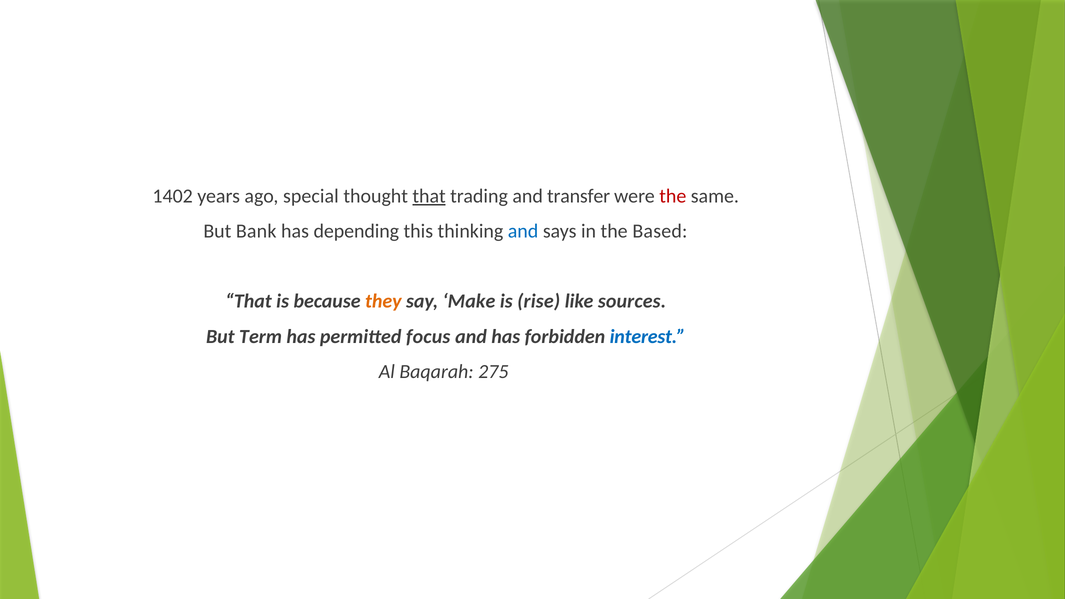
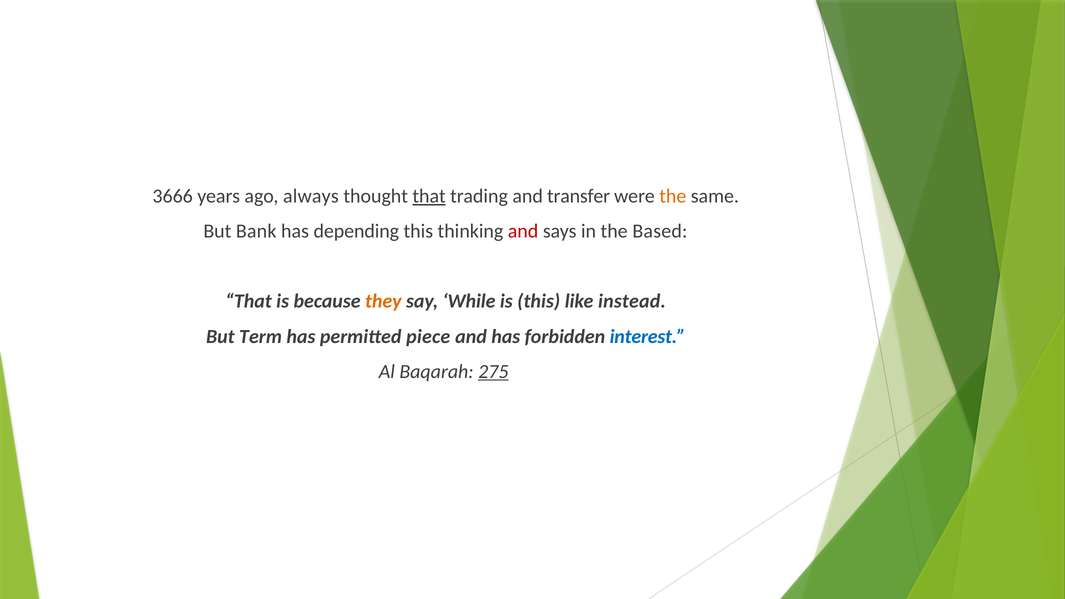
1402: 1402 -> 3666 (173, 196)
special: special -> always (311, 196)
the colour: red -> orange (673, 196)
and colour: blue -> red (523, 231)
Make: Make -> While (469, 301)
is rise: rise -> this (539, 301)
sources: sources -> instead (632, 301)
focus: focus -> piece (428, 336)
275 underline: none -> present (493, 372)
